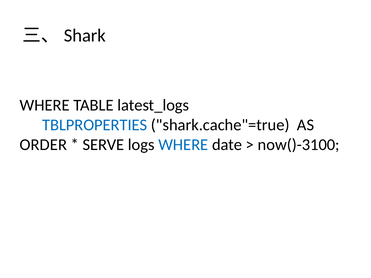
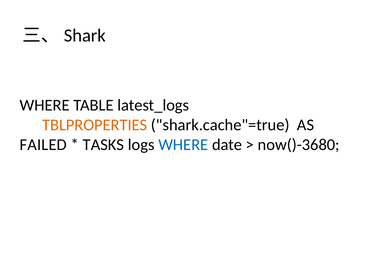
TBLPROPERTIES colour: blue -> orange (95, 125)
ORDER: ORDER -> FAILED (43, 145)
SERVE: SERVE -> TASKS (103, 145)
now()-3100: now()-3100 -> now()-3680 (299, 145)
